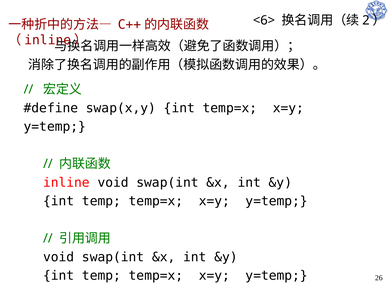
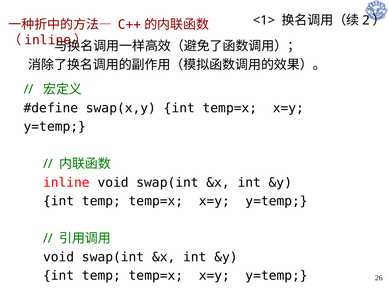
<6>: <6> -> <1> (264, 20)
